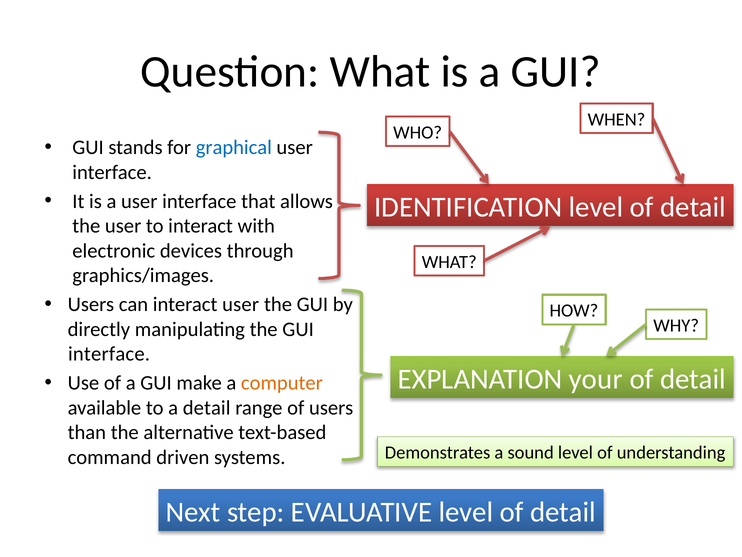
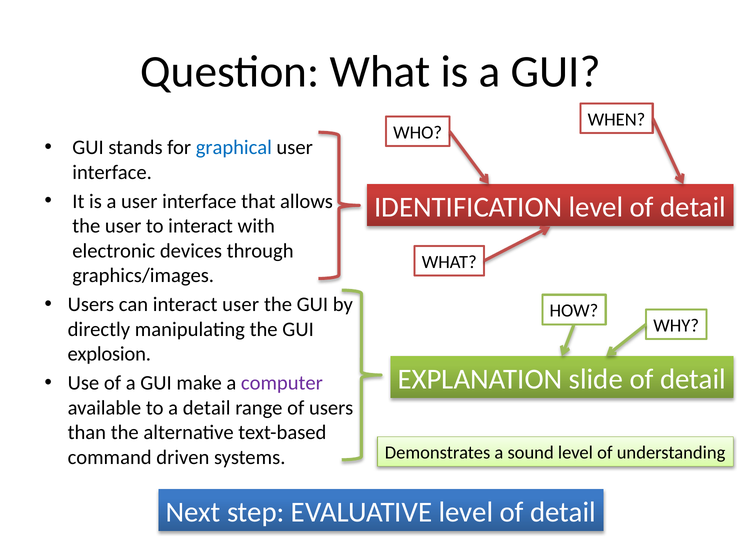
interface: interface -> explosion (109, 354)
your: your -> slide (596, 379)
computer colour: orange -> purple (282, 383)
